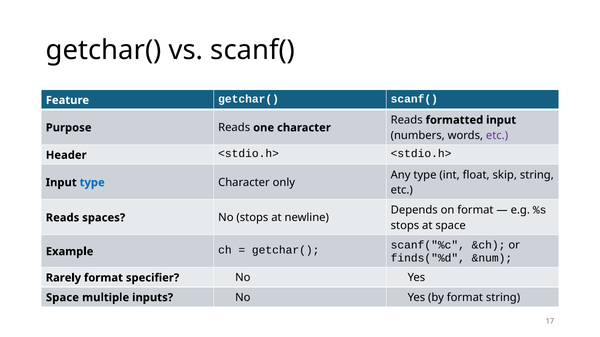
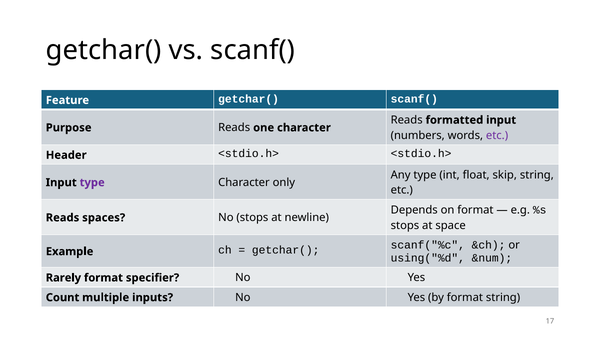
type colour: blue -> purple (92, 183)
finds("%d: finds("%d -> using("%d (428, 258)
Space: Space -> Count (63, 298)
